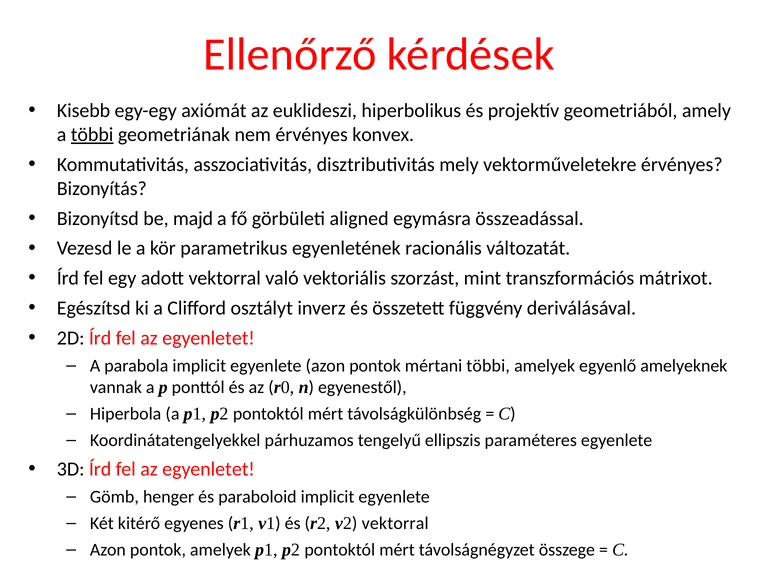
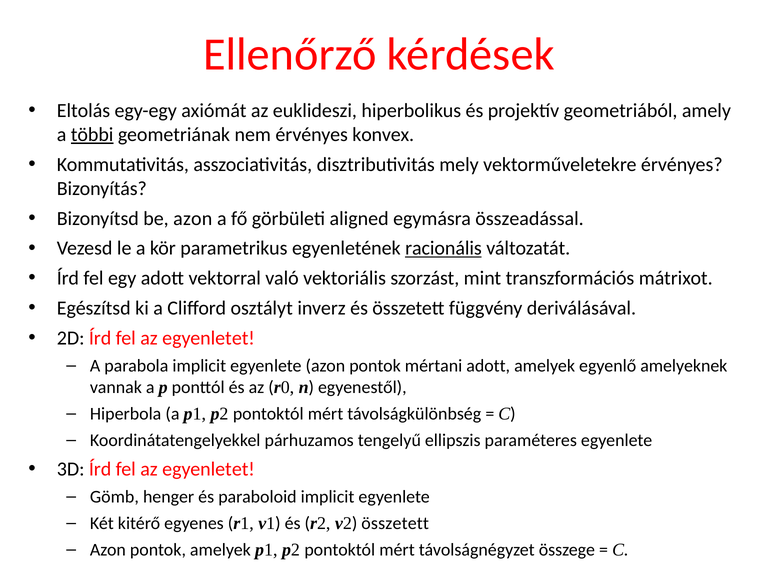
Kisebb: Kisebb -> Eltolás (83, 110)
be majd: majd -> azon (193, 218)
racionális underline: none -> present (443, 248)
mértani többi: többi -> adott (488, 366)
v2 vektorral: vektorral -> összetett (395, 523)
